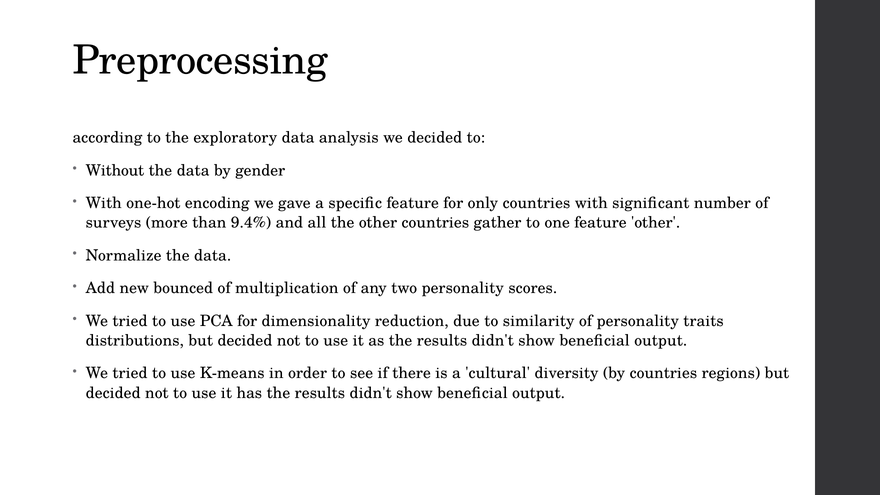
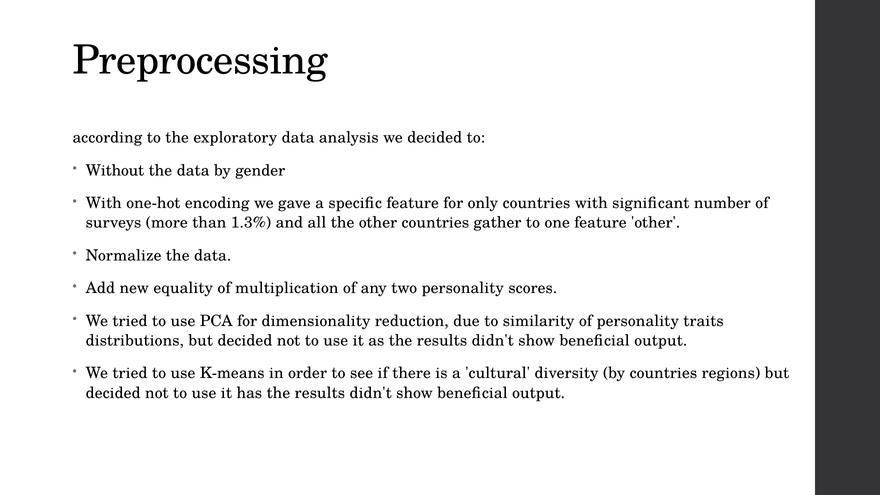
9.4%: 9.4% -> 1.3% (251, 223)
bounced: bounced -> equality (183, 288)
